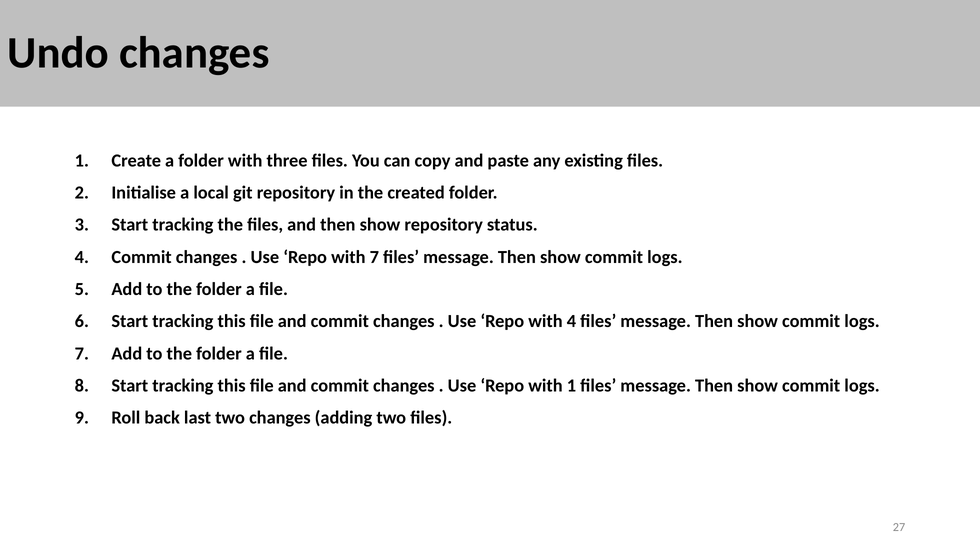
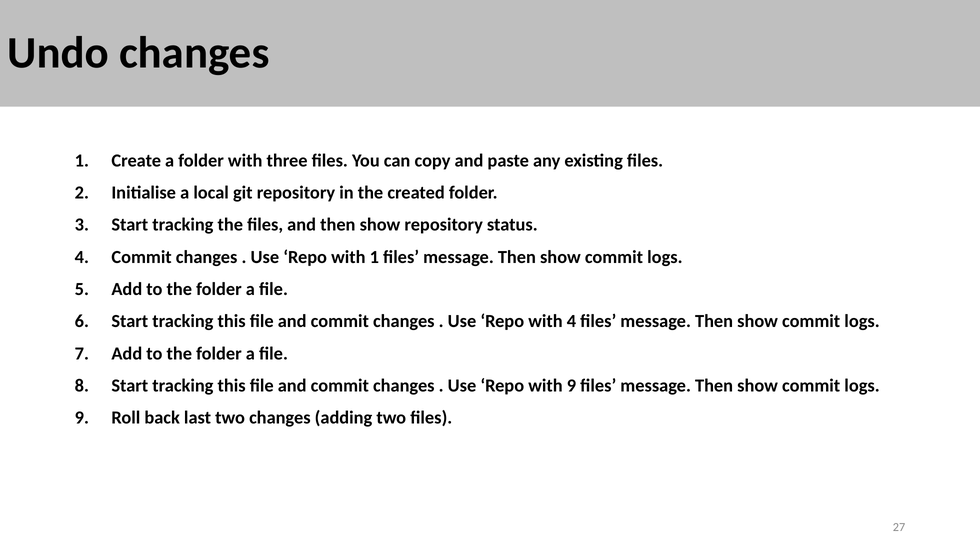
with 7: 7 -> 1 (374, 257)
with 1: 1 -> 9 (572, 385)
